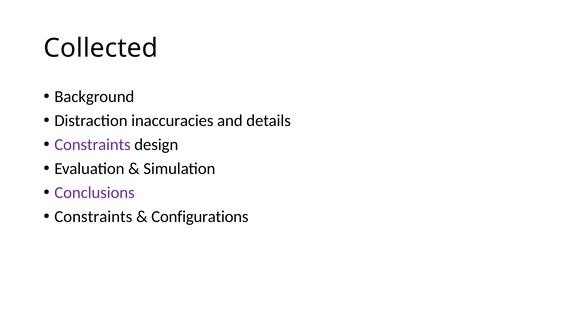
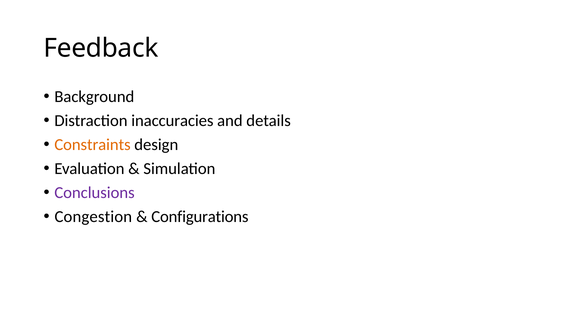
Collected: Collected -> Feedback (101, 48)
Constraints colour: purple -> orange (92, 145)
Constraints: Constraints -> Congestion (93, 217)
